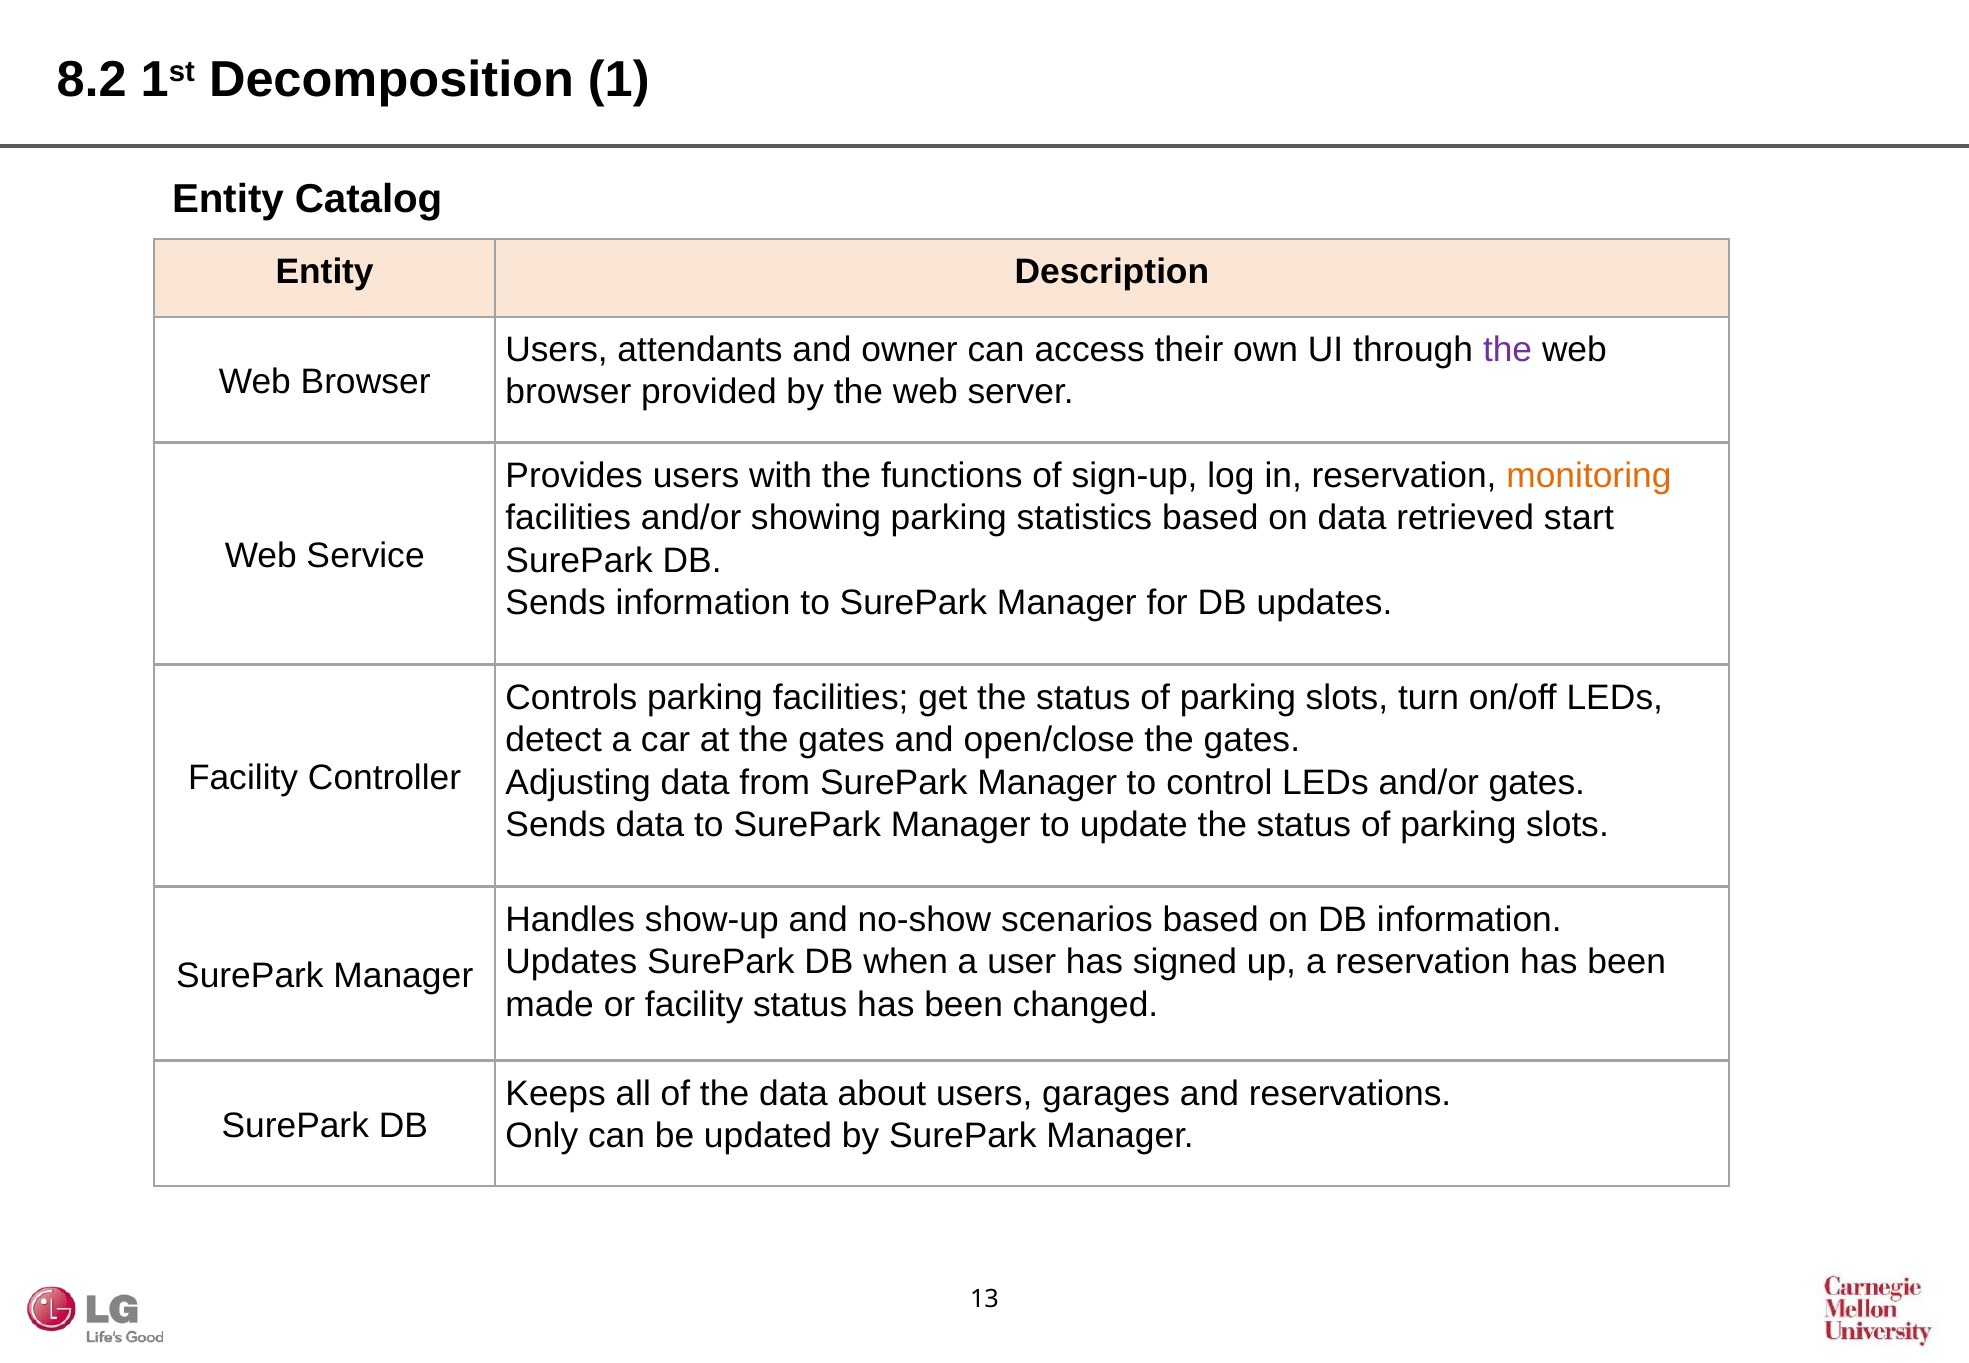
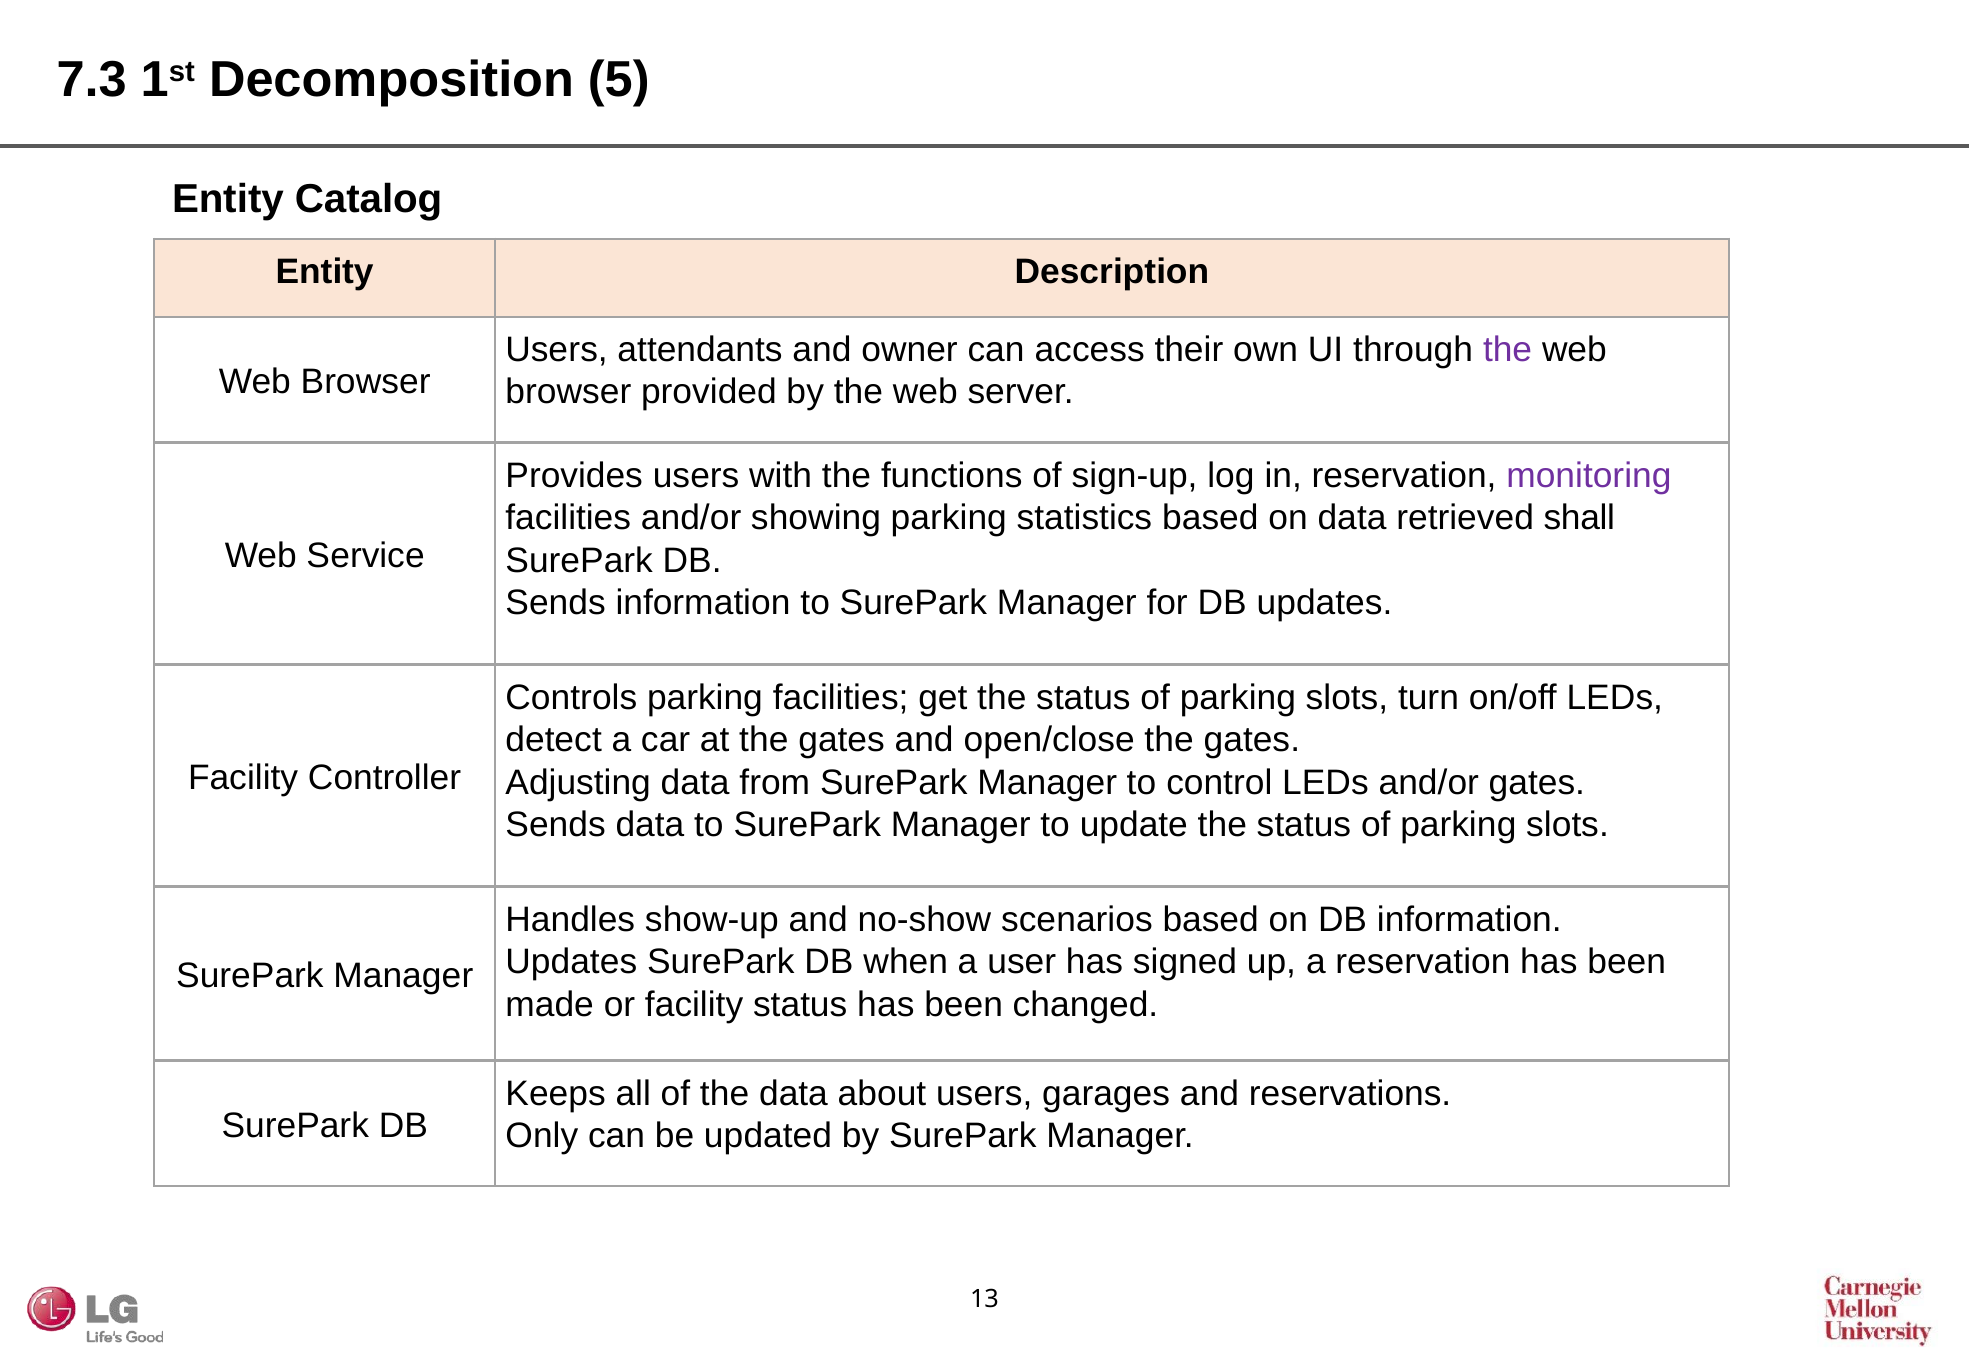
8.2: 8.2 -> 7.3 (92, 80)
1: 1 -> 5 (619, 80)
monitoring colour: orange -> purple (1589, 476)
start: start -> shall (1579, 518)
